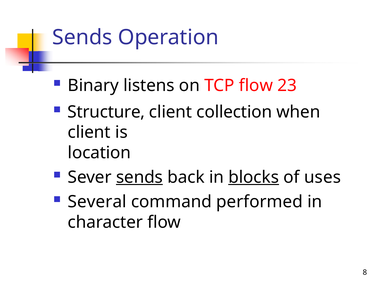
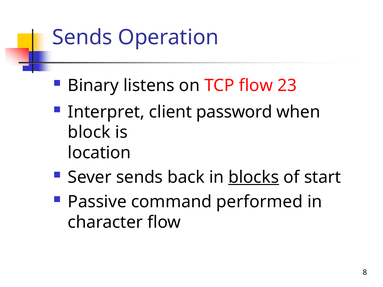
Structure: Structure -> Interpret (106, 112)
collection: collection -> password (234, 112)
client: client -> block (89, 132)
sends underline: present -> none (139, 177)
uses: uses -> start (323, 177)
Several: Several -> Passive (97, 202)
